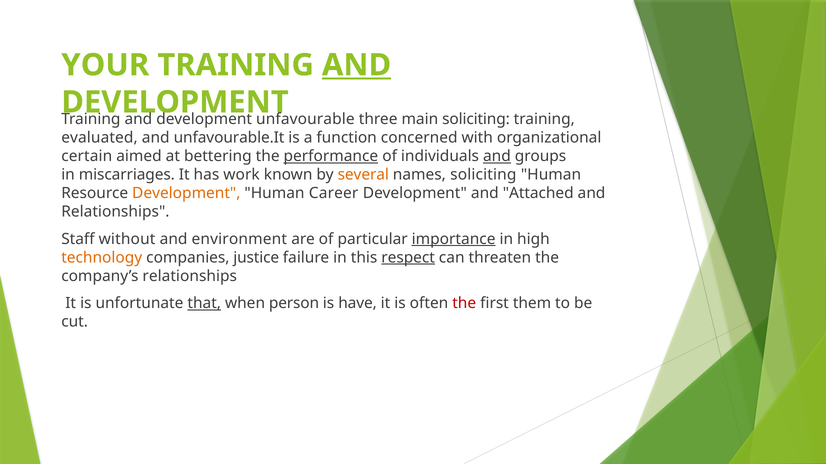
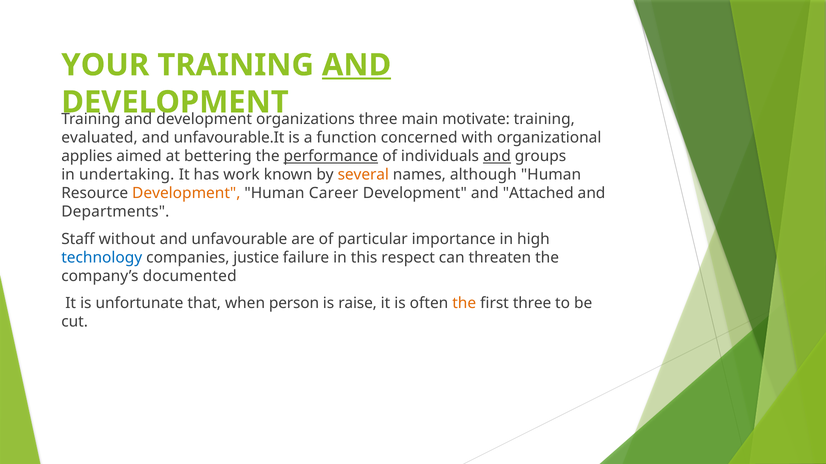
unfavourable: unfavourable -> organizations (305, 119)
main soliciting: soliciting -> motivate (476, 119)
certain: certain -> applies (87, 156)
miscarriages: miscarriages -> undertaking (127, 175)
names soliciting: soliciting -> although (483, 175)
Relationships: Relationships -> Departments (115, 212)
environment: environment -> unfavourable (239, 239)
importance underline: present -> none (454, 239)
technology colour: orange -> blue (102, 258)
respect underline: present -> none (408, 258)
company’s relationships: relationships -> documented (190, 276)
that underline: present -> none (204, 304)
have: have -> raise (358, 304)
the colour: red -> orange (464, 304)
first them: them -> three (532, 304)
